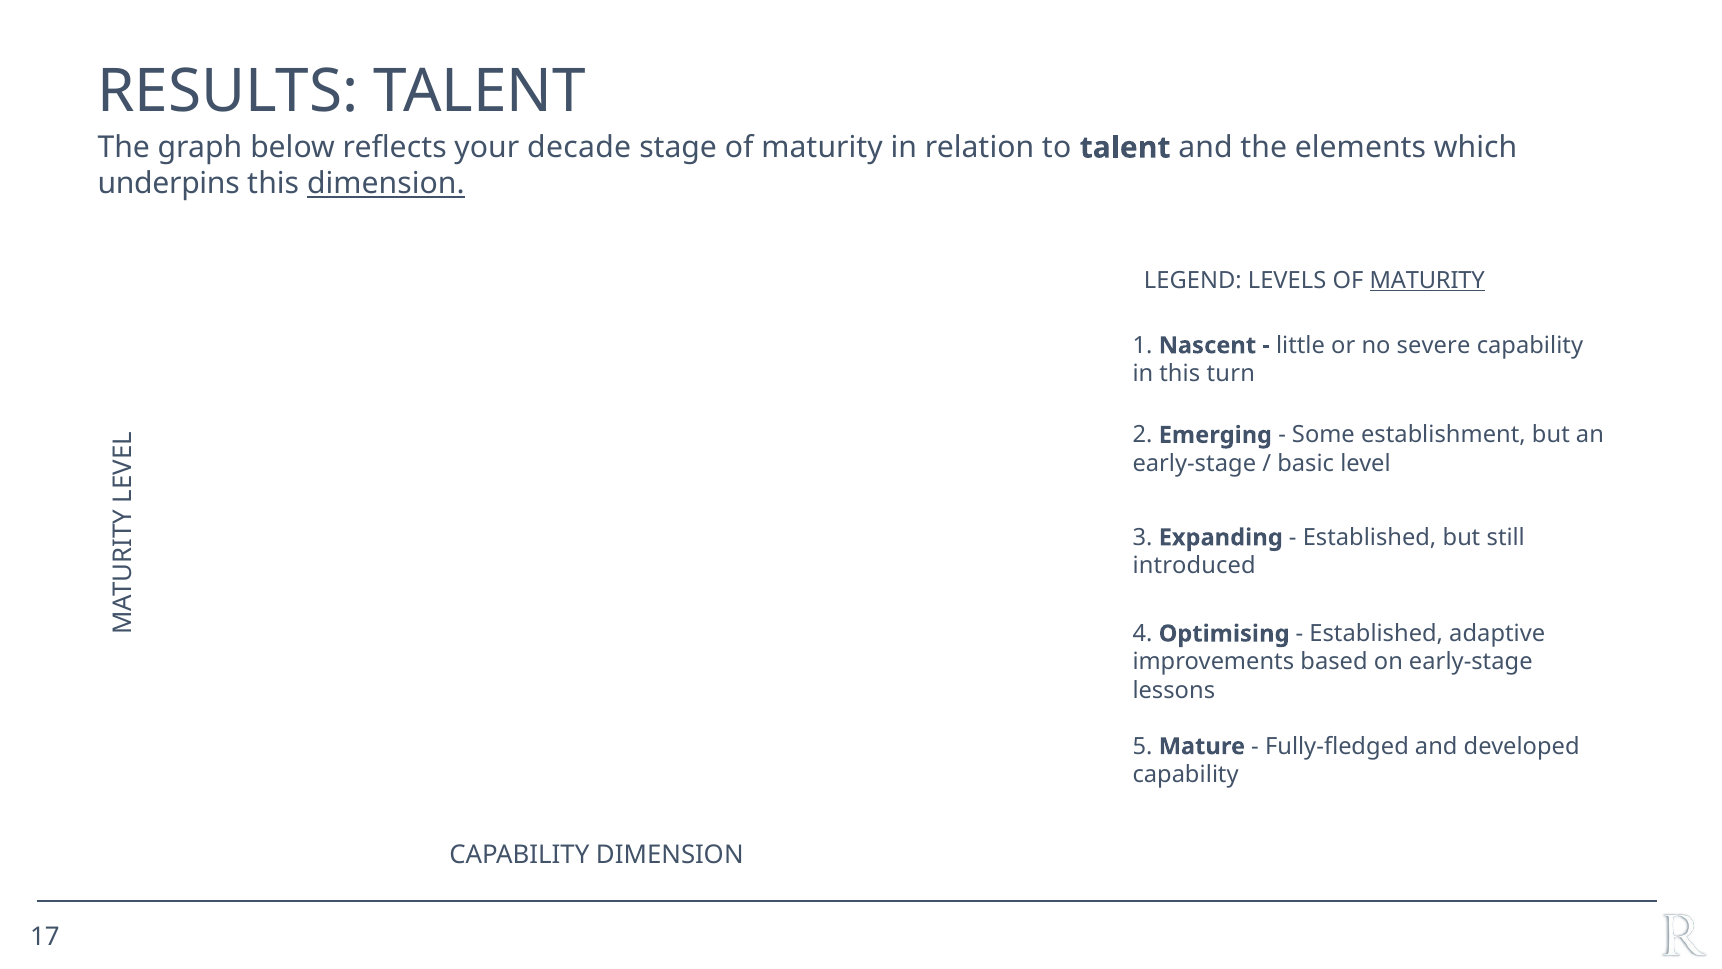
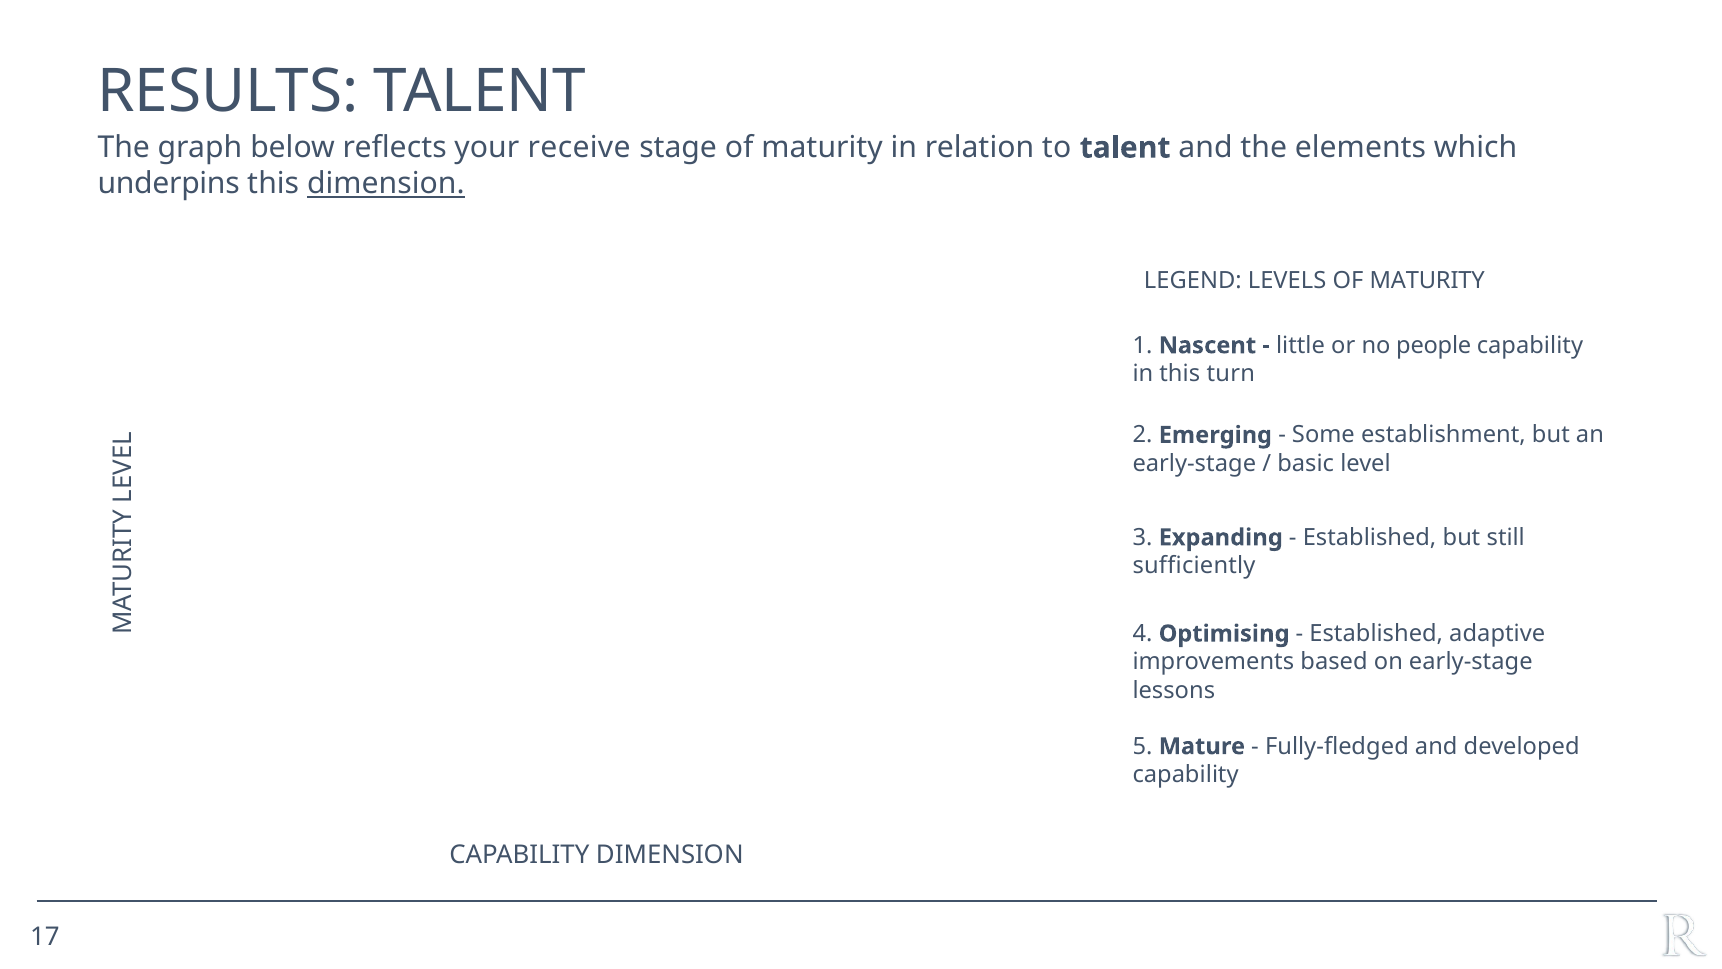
decade: decade -> receive (579, 148)
MATURITY underline: present -> none (1427, 280)
severe: severe -> people (1434, 345)
introduced: introduced -> sufficiently (1194, 566)
